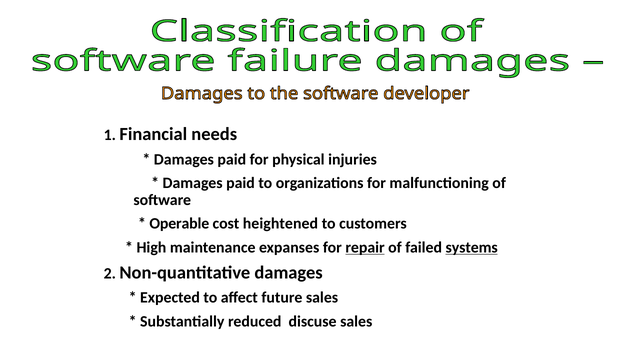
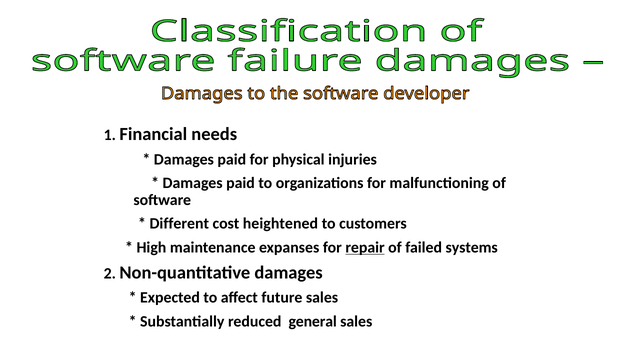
Operable: Operable -> Different (179, 224)
systems underline: present -> none (472, 247)
discuse: discuse -> general (313, 321)
